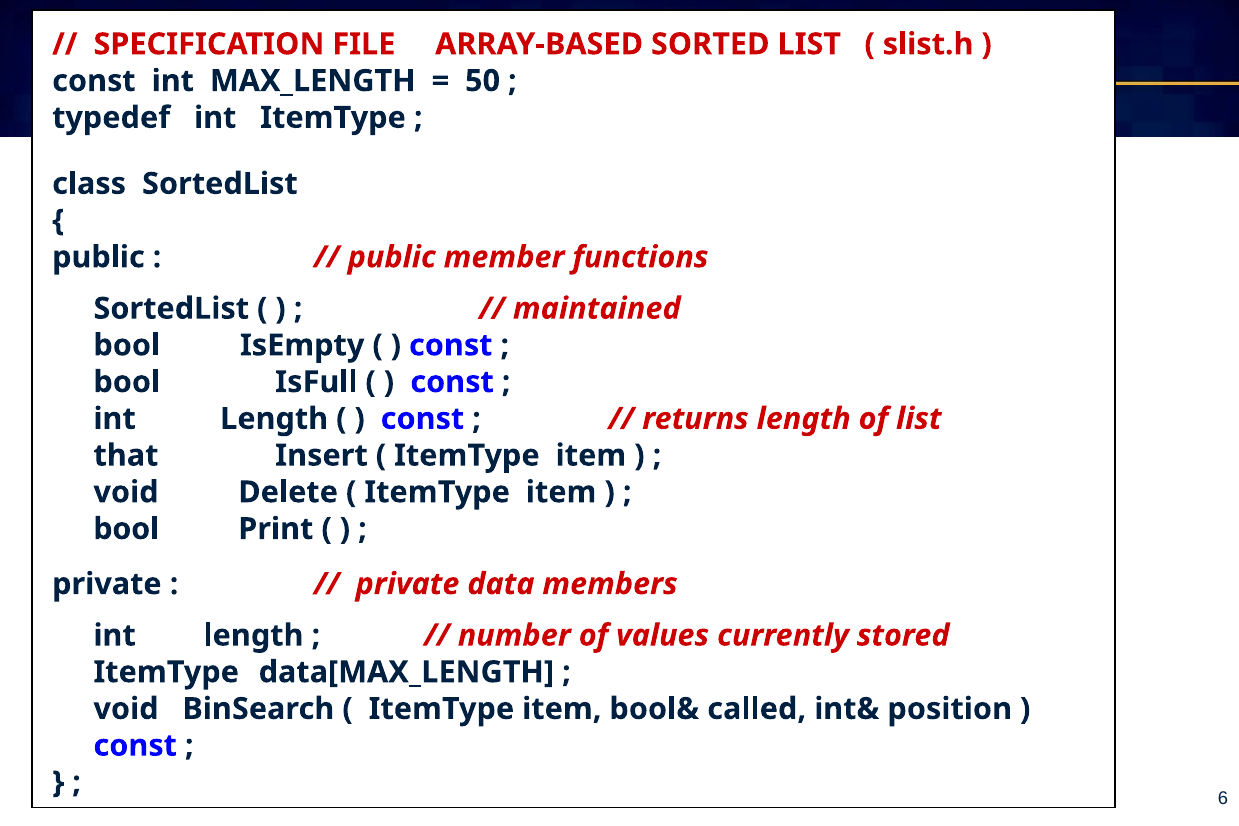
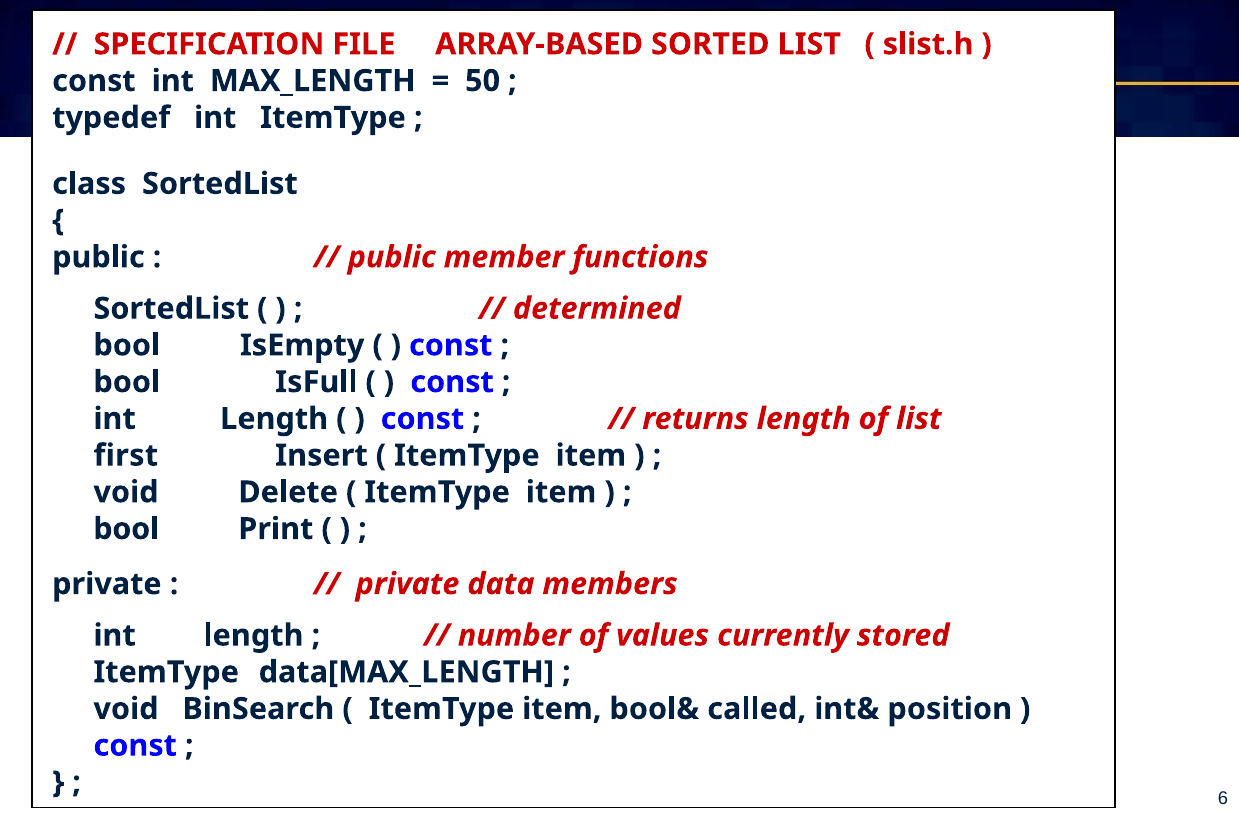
maintained: maintained -> determined (597, 309)
that: that -> first (126, 455)
